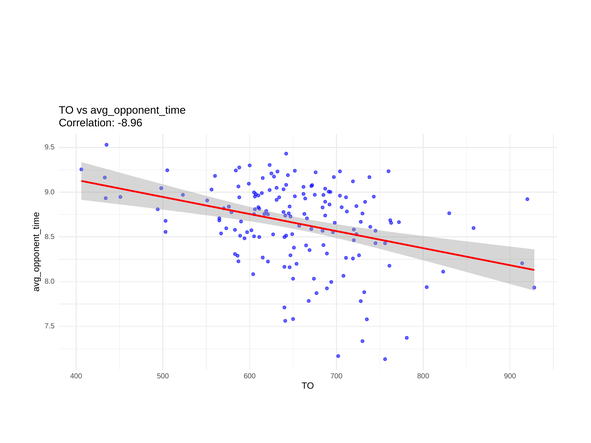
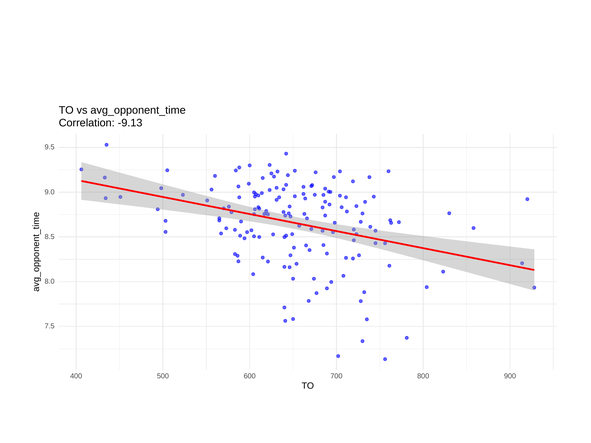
-8.96: -8.96 -> -9.13 (130, 123)
